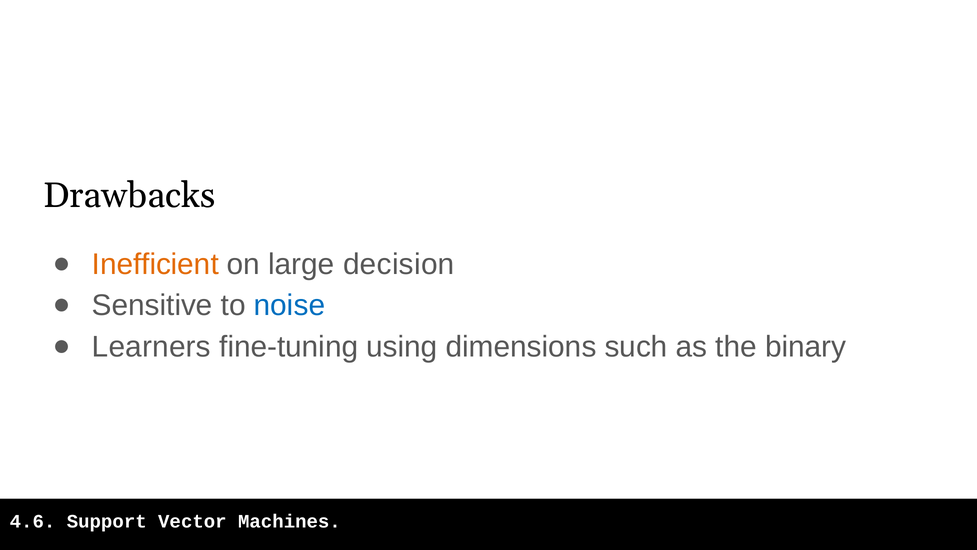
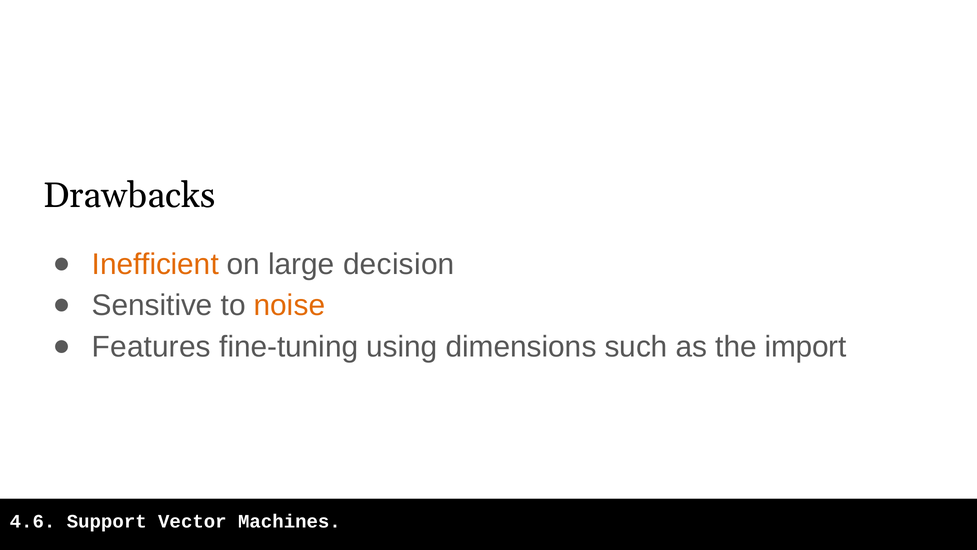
noise colour: blue -> orange (289, 305)
Learners: Learners -> Features (151, 346)
binary: binary -> import (806, 346)
